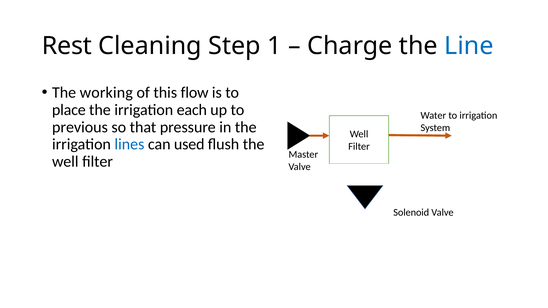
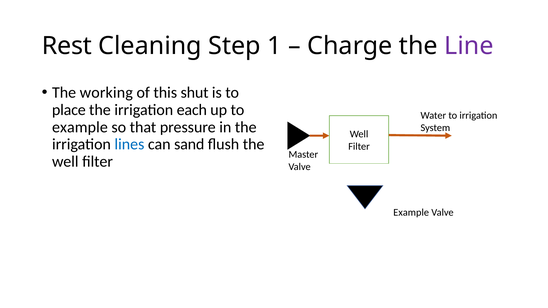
Line colour: blue -> purple (469, 46)
flow: flow -> shut (195, 93)
previous: previous -> example (80, 127)
used: used -> sand (189, 144)
Solenoid: Solenoid -> Example (411, 213)
